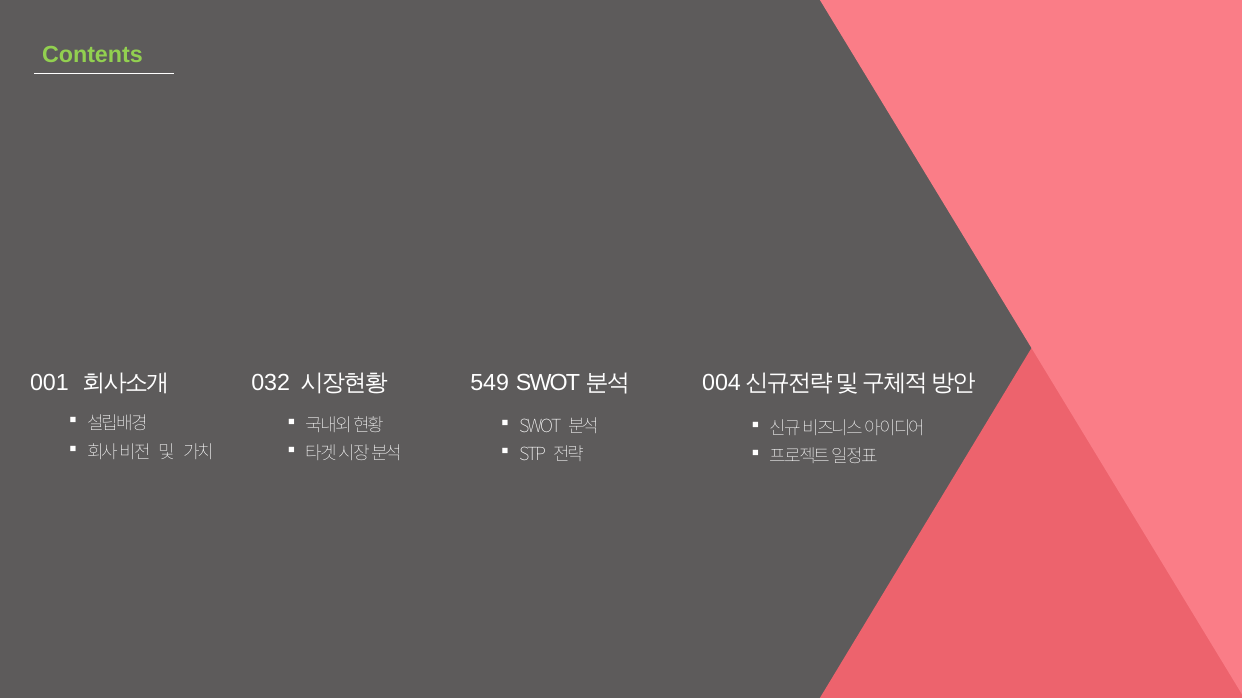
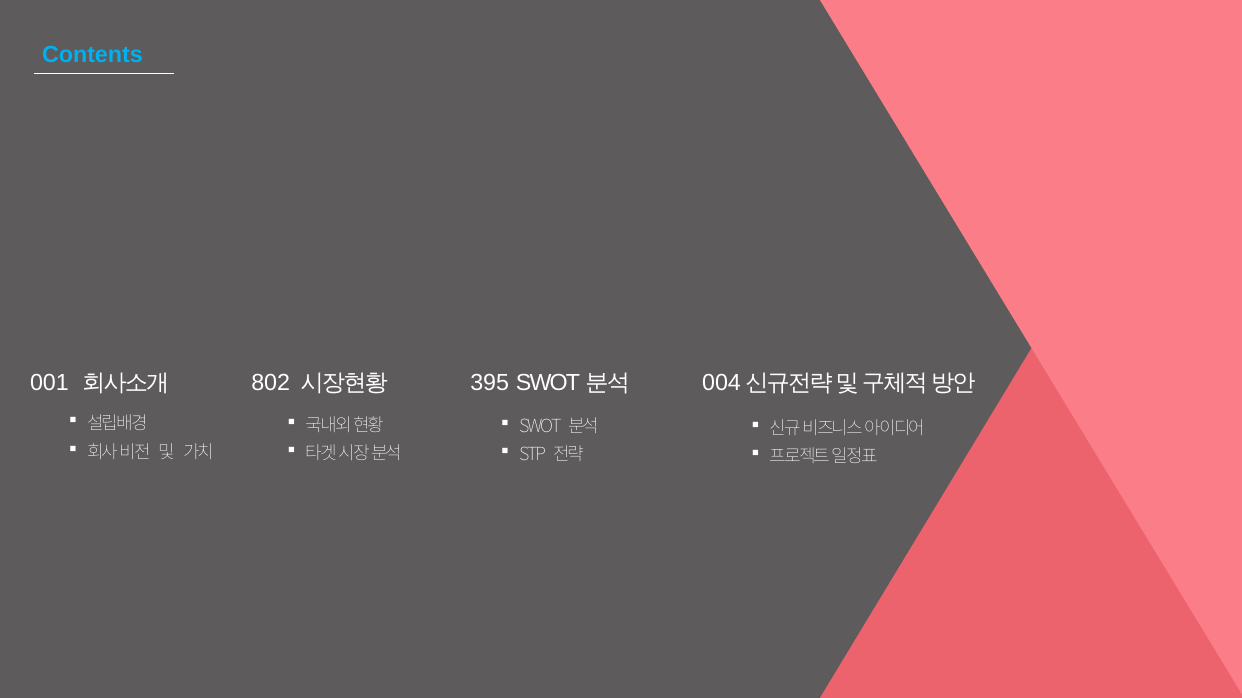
Contents colour: light green -> light blue (92, 55)
032: 032 -> 802 (271, 384)
549: 549 -> 395 (490, 384)
